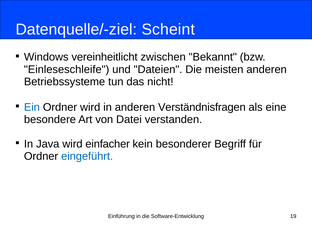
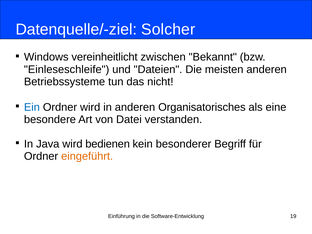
Scheint: Scheint -> Solcher (168, 29)
Verständnisfragen: Verständnisfragen -> Organisatorisches (202, 107)
einfacher: einfacher -> bedienen (108, 144)
eingeführt colour: blue -> orange (87, 156)
